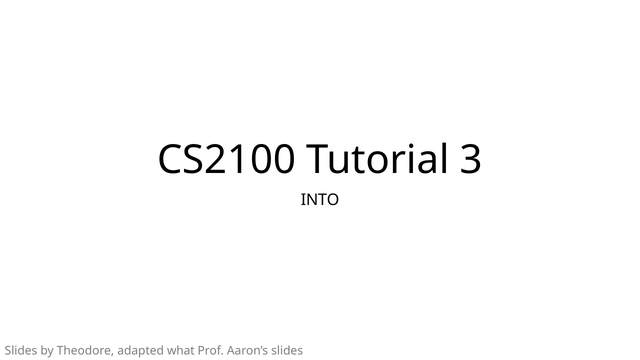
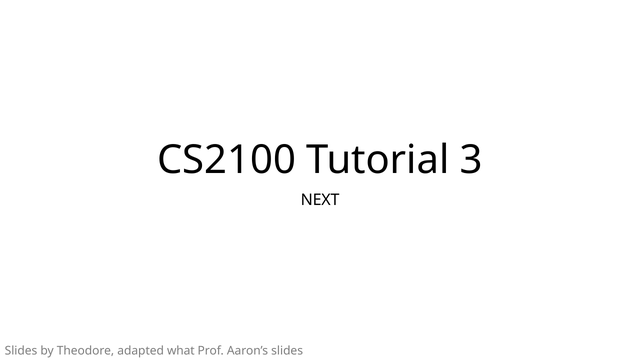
INTO: INTO -> NEXT (320, 200)
